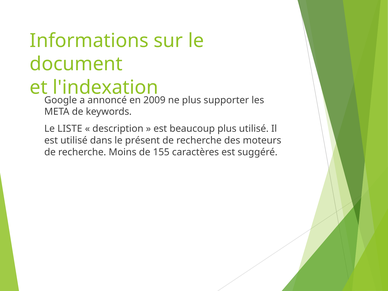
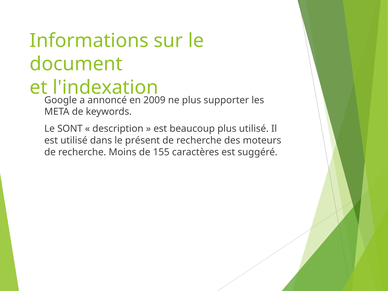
LISTE: LISTE -> SONT (70, 129)
